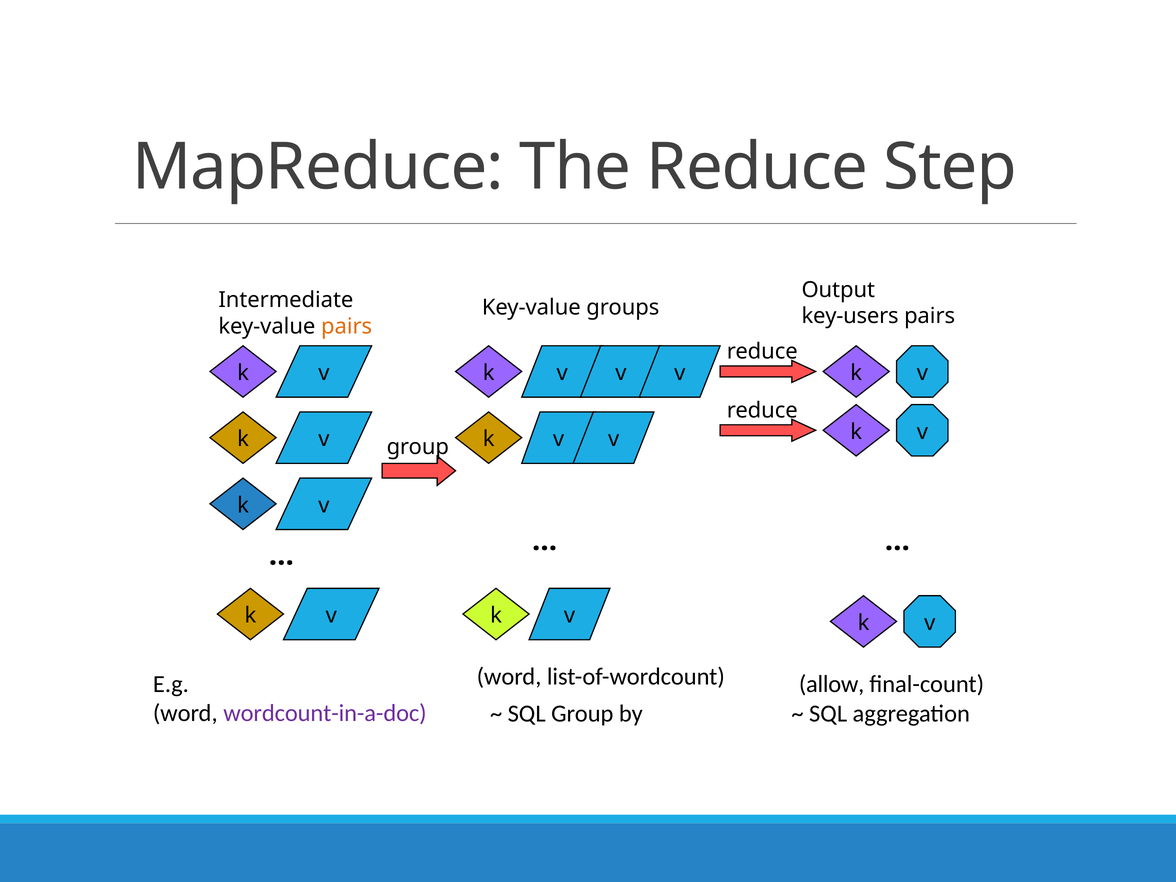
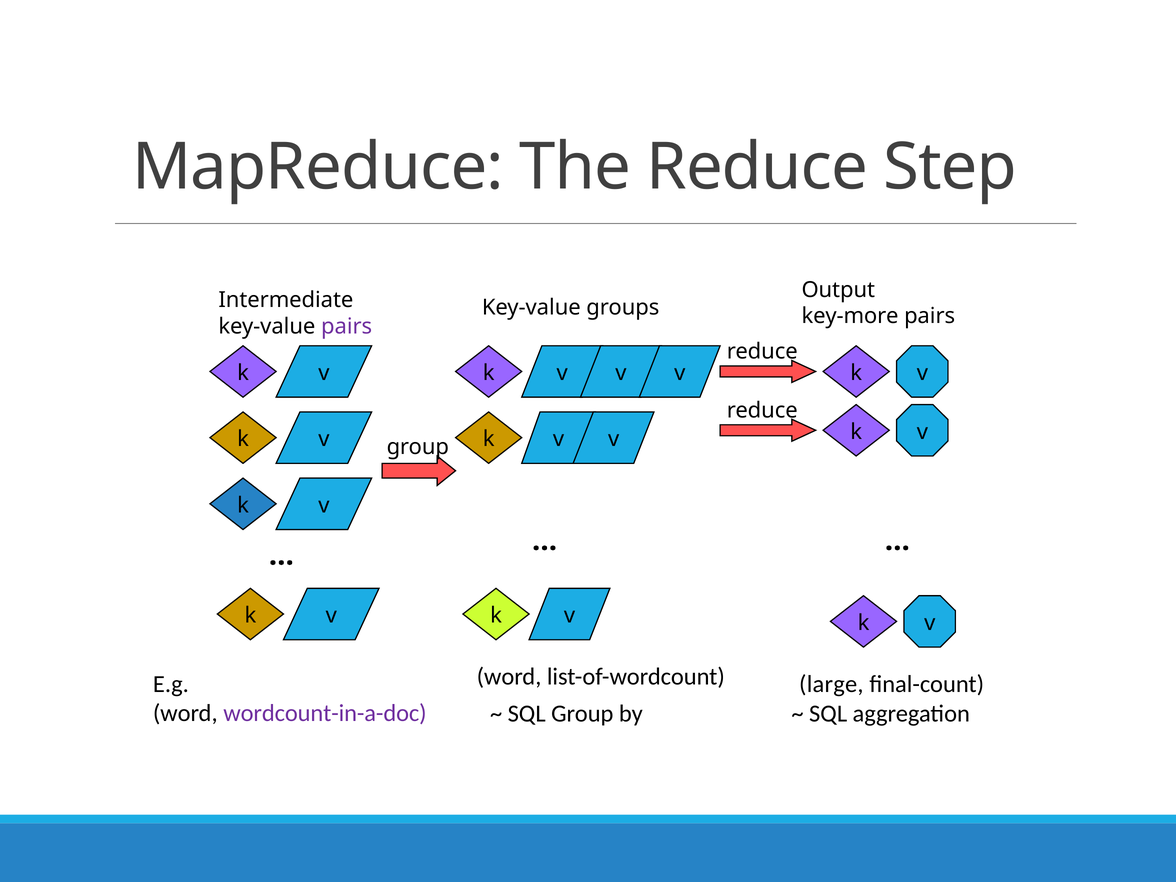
key-users: key-users -> key-more (850, 316)
pairs colour: orange -> purple (347, 327)
allow: allow -> large (831, 684)
